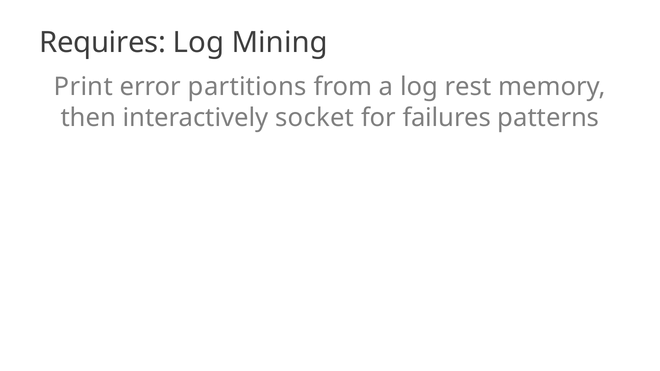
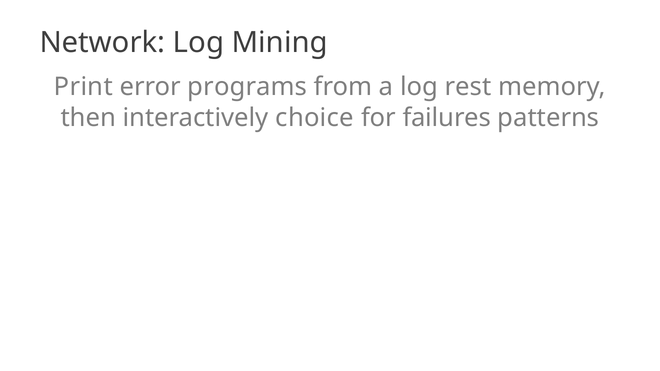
Requires: Requires -> Network (102, 43)
partitions: partitions -> programs (247, 87)
socket: socket -> choice (315, 118)
